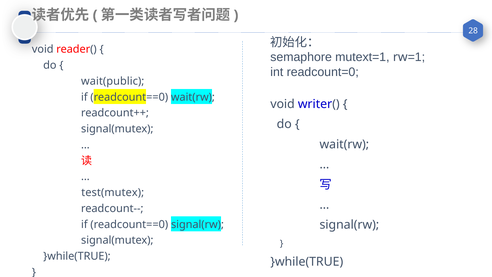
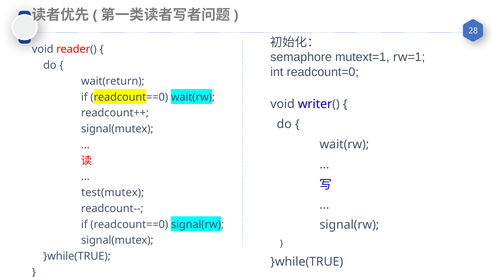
wait(public: wait(public -> wait(return (113, 81)
